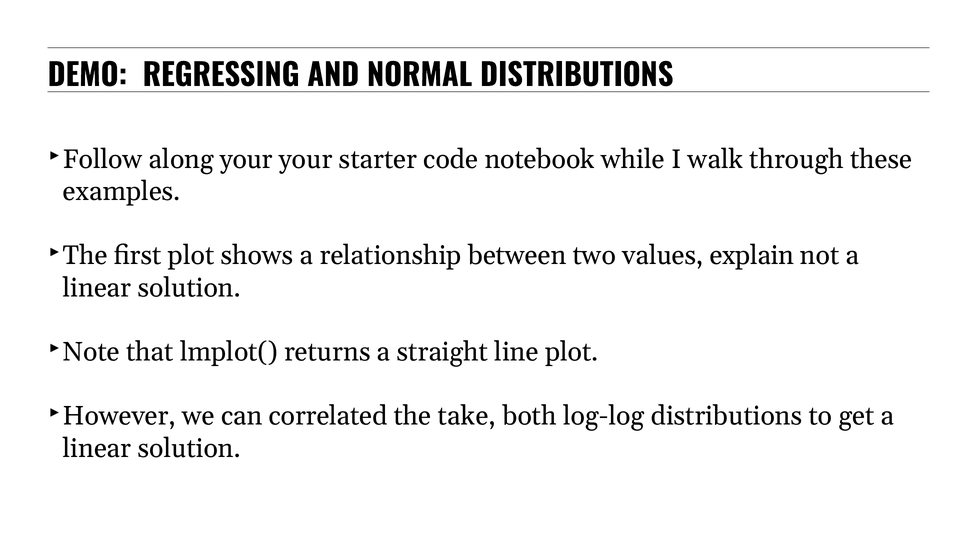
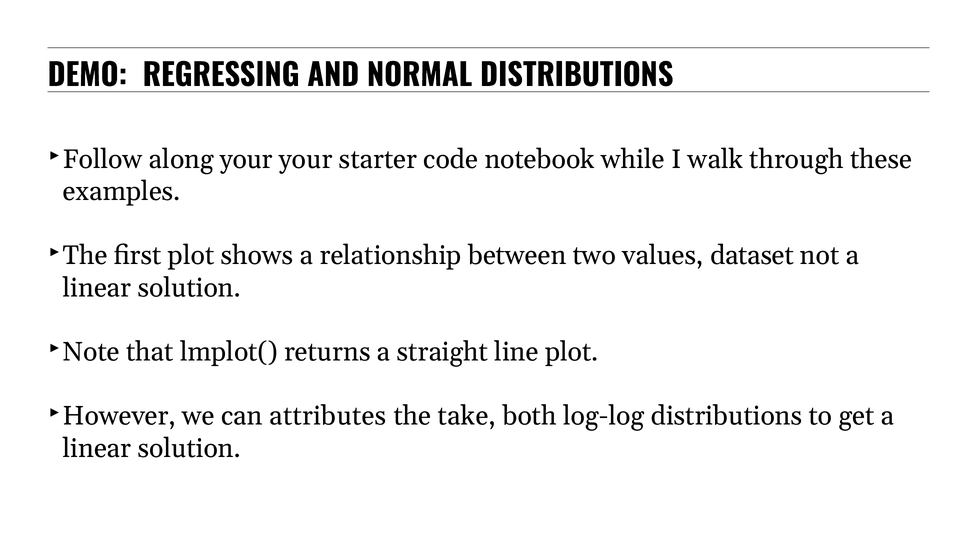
explain: explain -> dataset (752, 255)
correlated: correlated -> attributes (328, 416)
